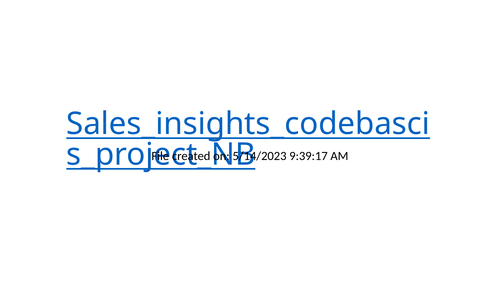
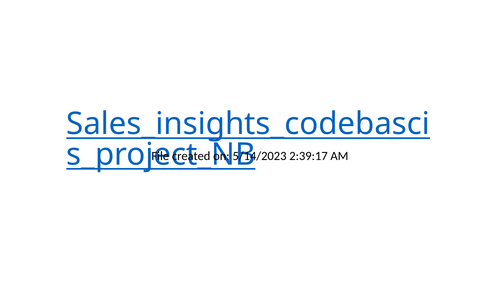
9:39:17: 9:39:17 -> 2:39:17 (308, 156)
